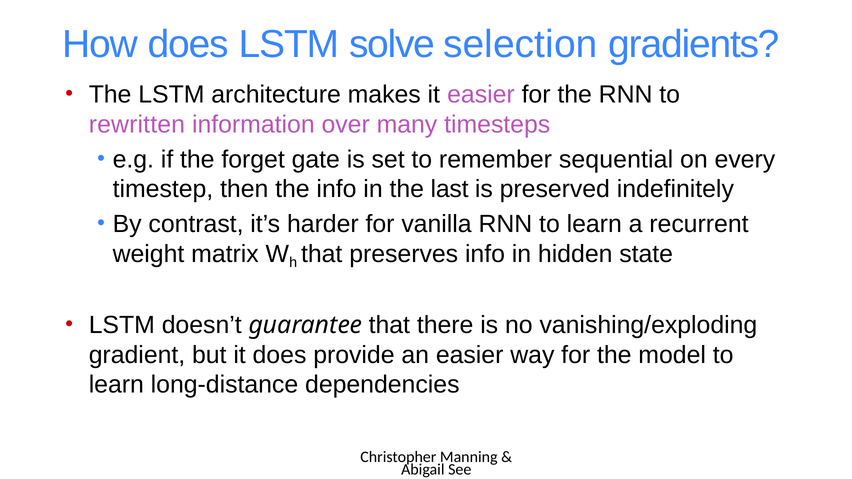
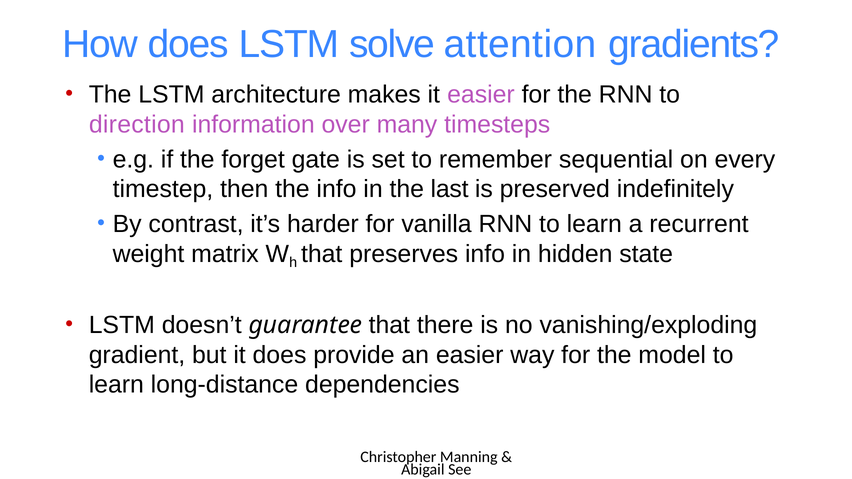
selection: selection -> attention (520, 45)
rewritten: rewritten -> direction (137, 125)
